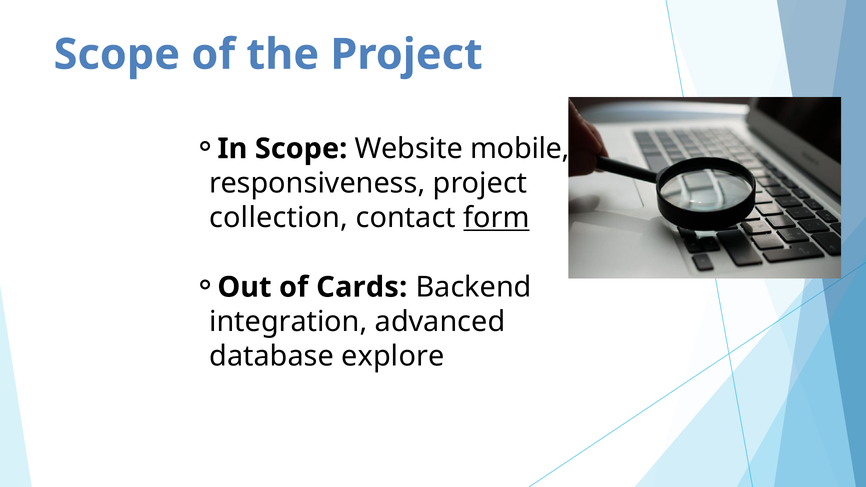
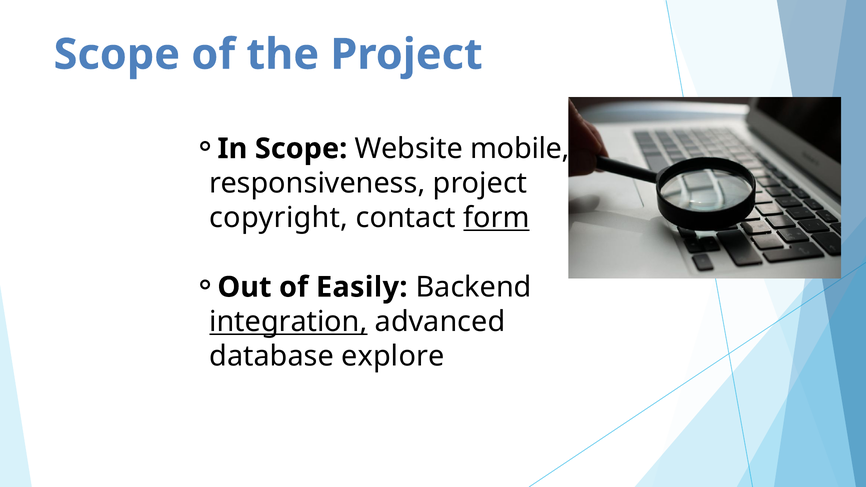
collection: collection -> copyright (279, 218)
Cards: Cards -> Easily (362, 287)
integration underline: none -> present (288, 322)
